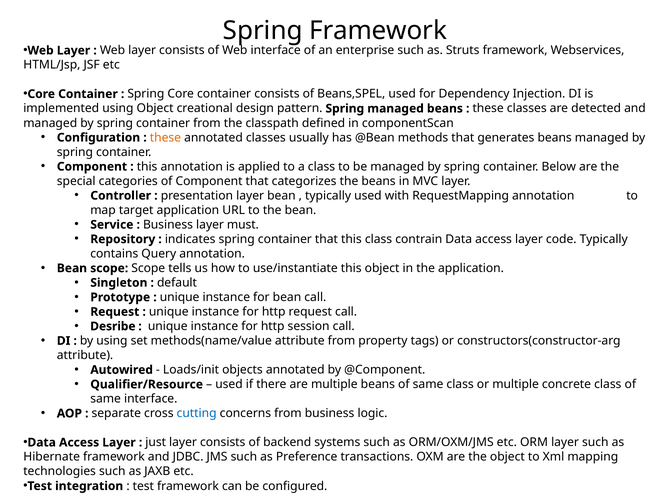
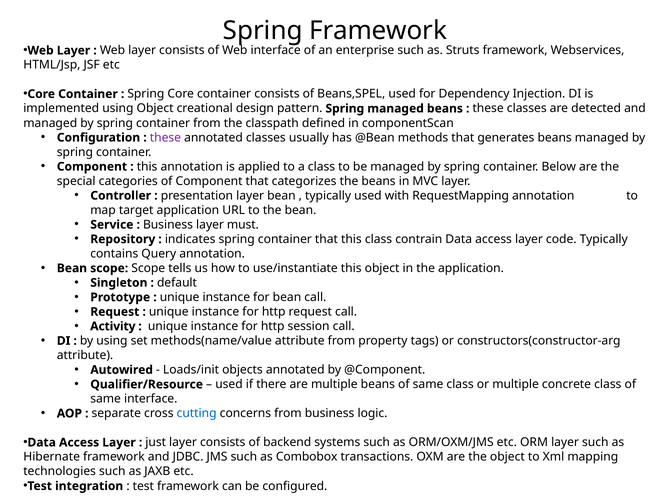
these colour: orange -> purple (165, 138)
Desribe: Desribe -> Activity (113, 327)
Preference: Preference -> Combobox (307, 457)
